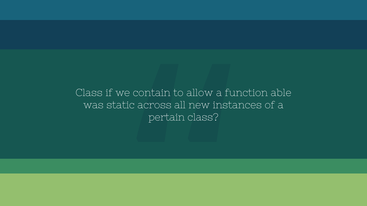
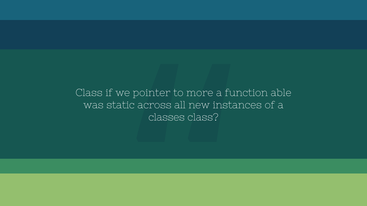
contain: contain -> pointer (152, 93)
allow: allow -> more (200, 93)
pertain: pertain -> classes (167, 117)
